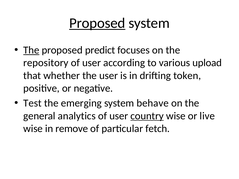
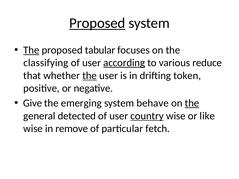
predict: predict -> tabular (100, 50)
repository: repository -> classifying (46, 63)
according underline: none -> present (124, 63)
upload: upload -> reduce (207, 63)
the underline: none -> present (90, 76)
Test: Test -> Give (33, 103)
the underline: none -> present (192, 103)
analytics: analytics -> detected (77, 116)
live: live -> like (207, 116)
